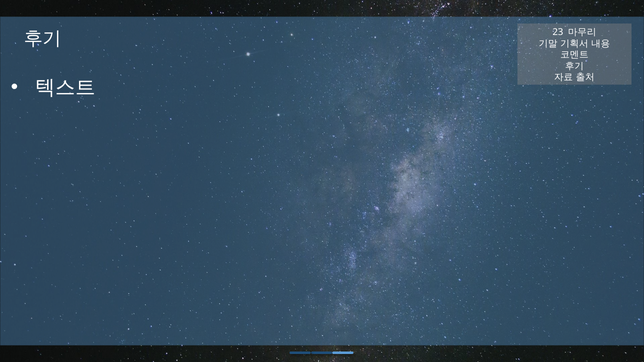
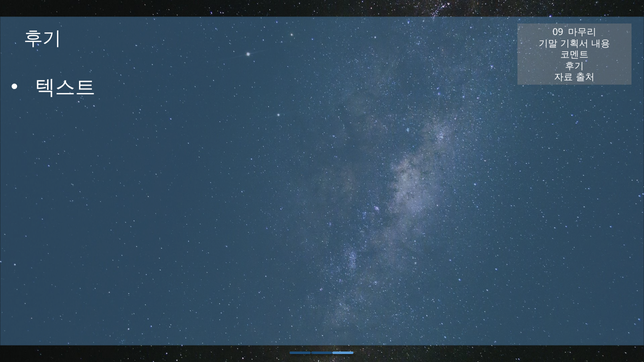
23: 23 -> 09 (558, 32)
